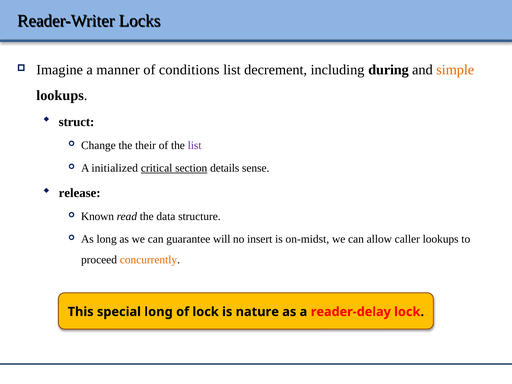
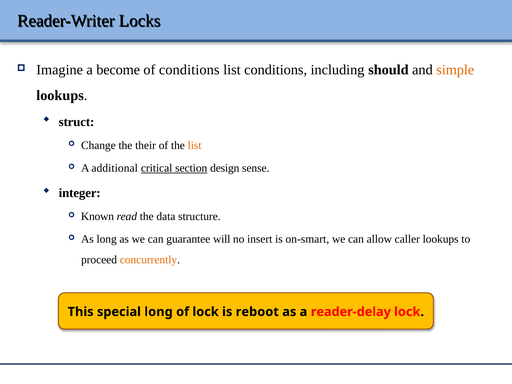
manner: manner -> become (118, 70)
list decrement: decrement -> conditions (276, 70)
during: during -> should (388, 70)
list colour: purple -> orange (195, 145)
initialized: initialized -> additional (115, 168)
details: details -> design (225, 168)
release: release -> integer (80, 193)
on-midst: on-midst -> on-smart (307, 239)
nature: nature -> reboot (257, 312)
